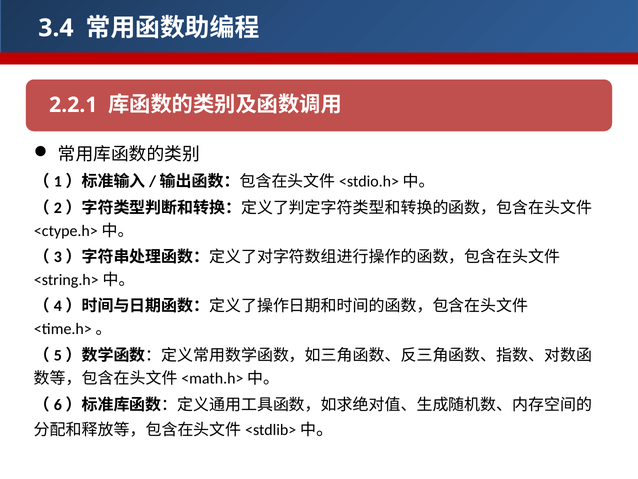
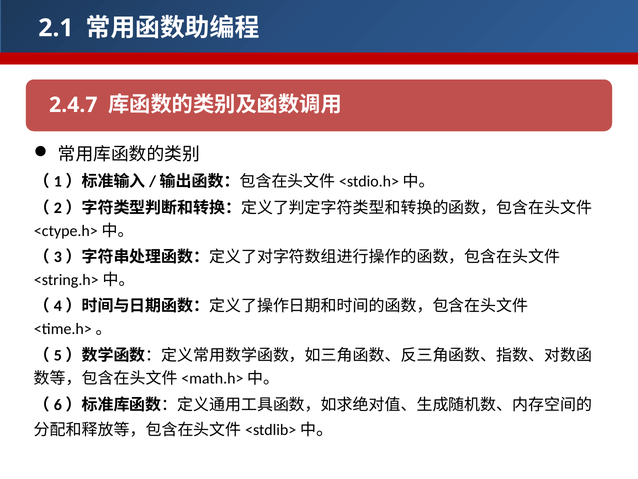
3.4: 3.4 -> 2.1 (56, 28)
2.2.1: 2.2.1 -> 2.4.7 (73, 105)
